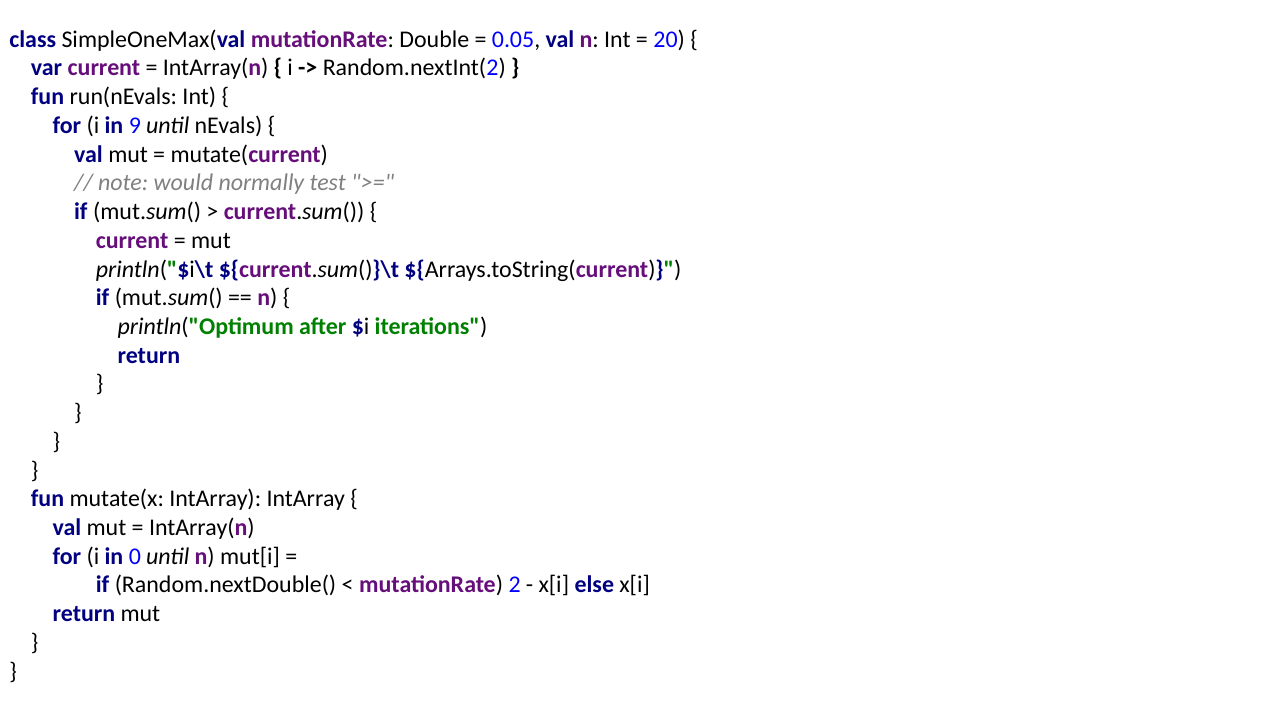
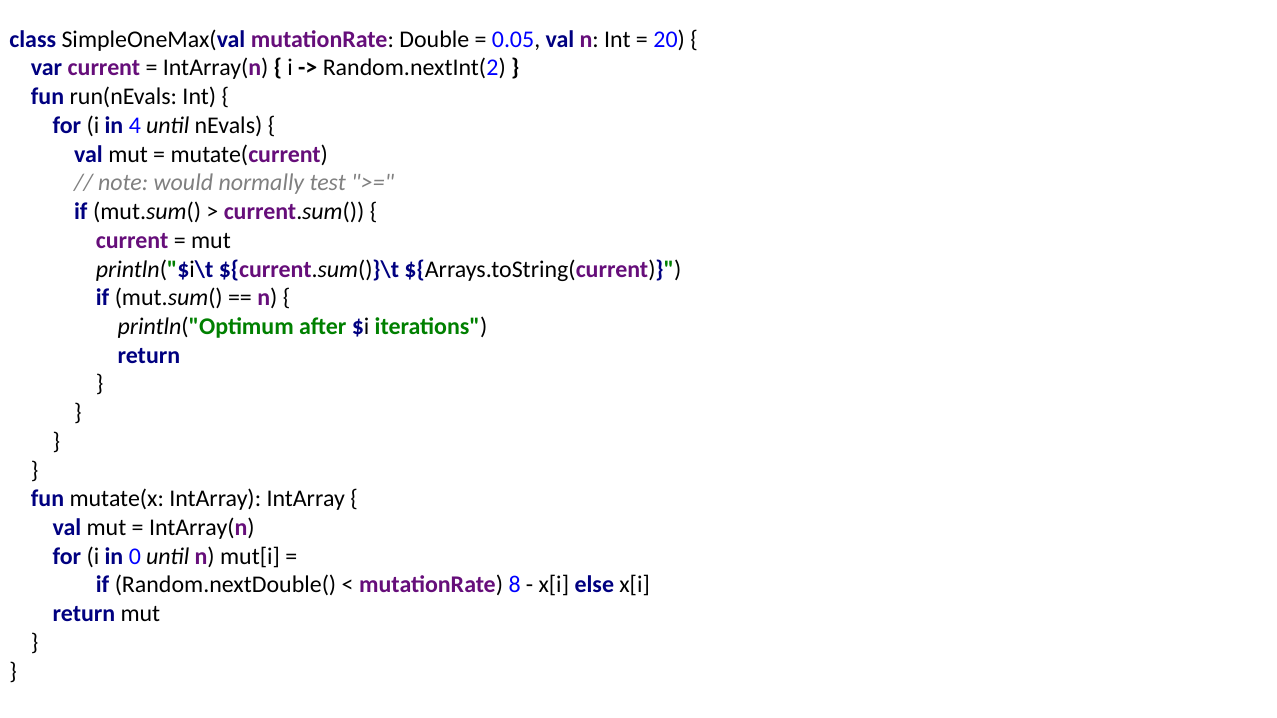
9: 9 -> 4 (135, 126)
2: 2 -> 8 (515, 585)
